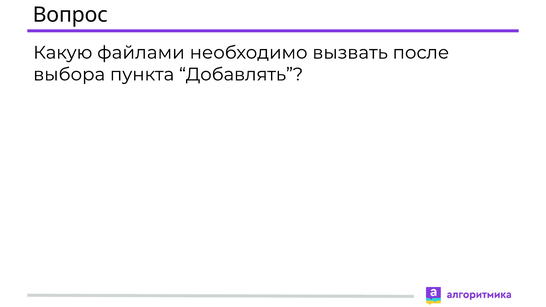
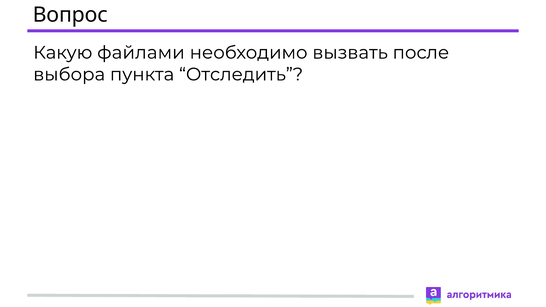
Добавлять: Добавлять -> Отследить (241, 74)
